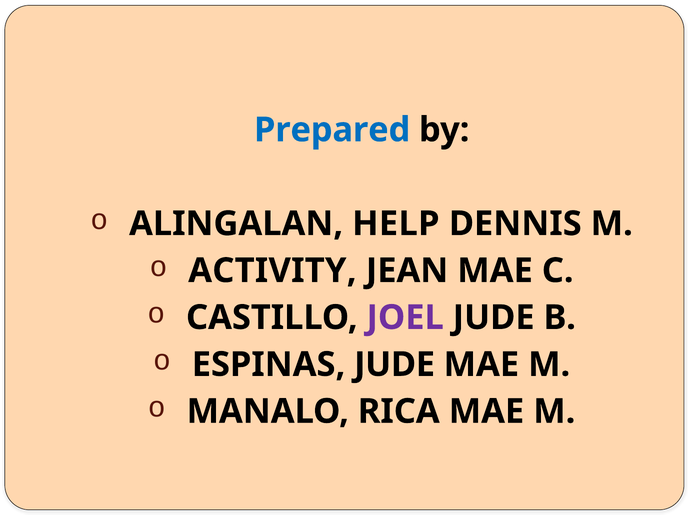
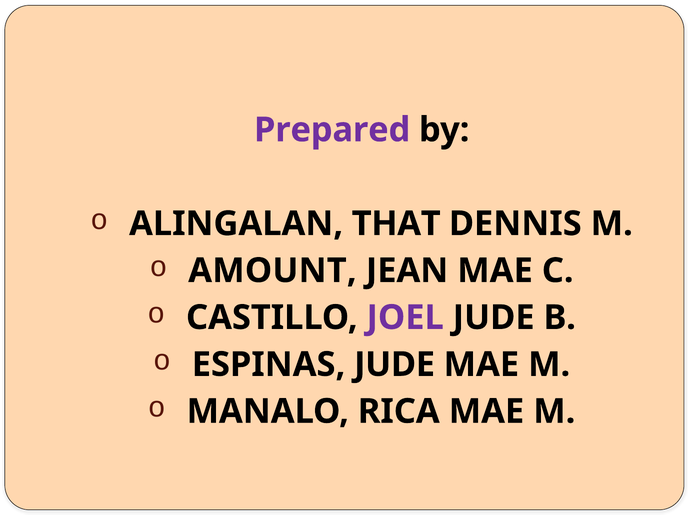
Prepared colour: blue -> purple (332, 130)
HELP: HELP -> THAT (396, 224)
ACTIVITY: ACTIVITY -> AMOUNT (272, 271)
